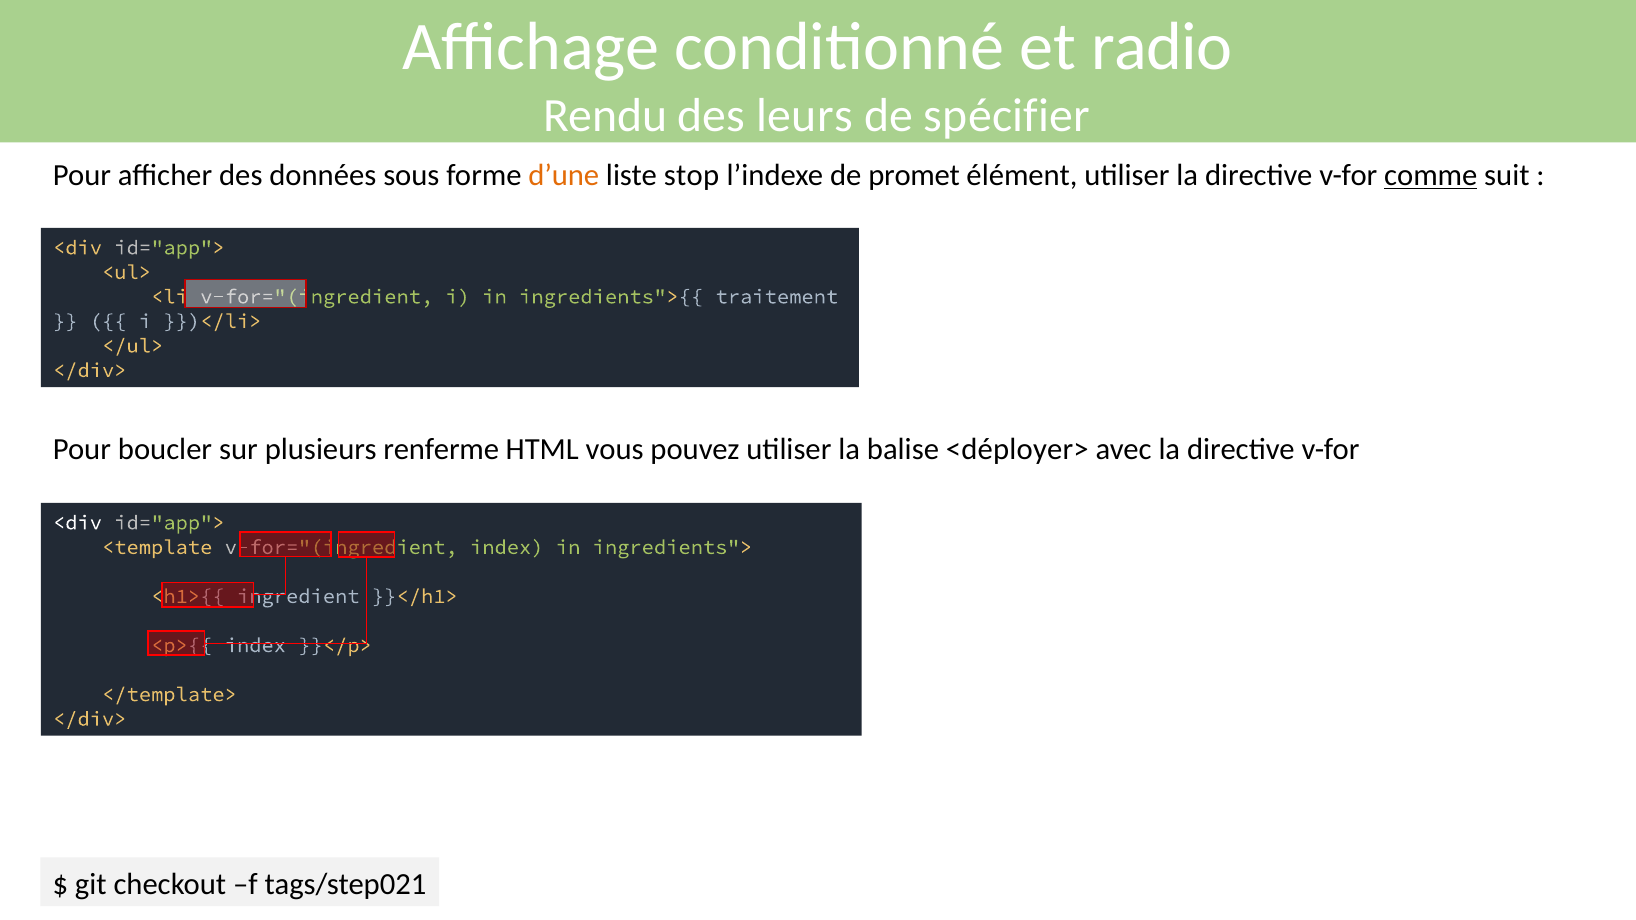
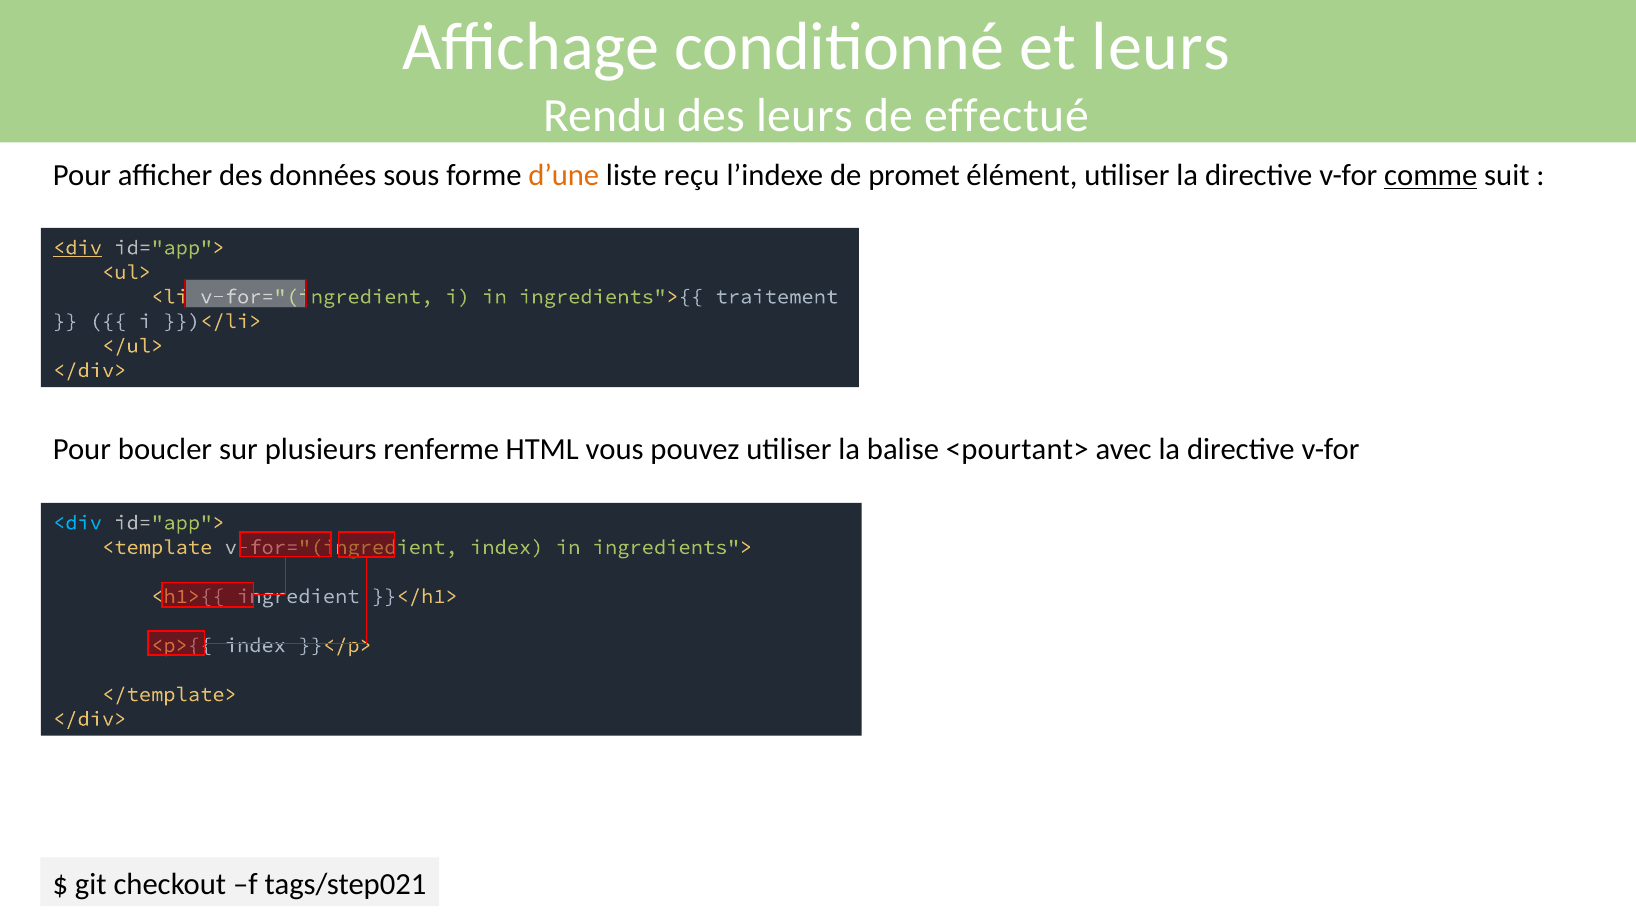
et radio: radio -> leurs (1161, 47)
spécifier: spécifier -> effectué (1007, 115)
stop: stop -> reçu (692, 175)
<div underline: none -> present (78, 248)
<déployer>: <déployer> -> <pourtant> (1017, 450)
<div colour: white -> light blue (77, 523)
